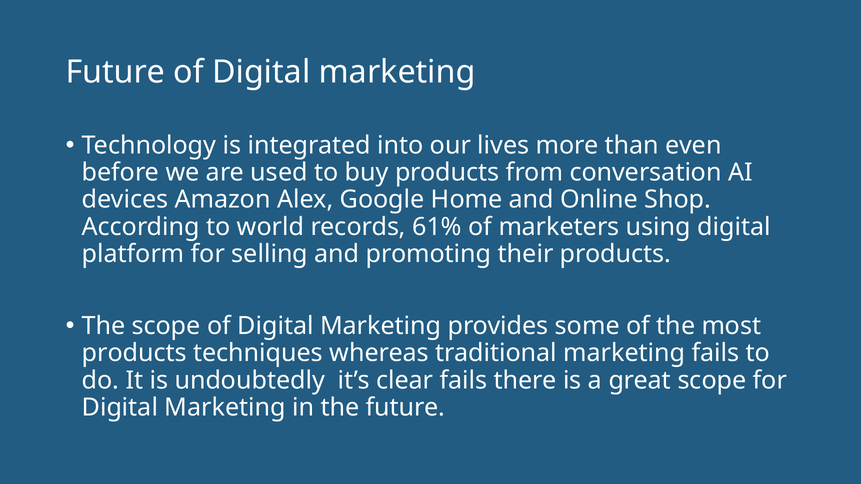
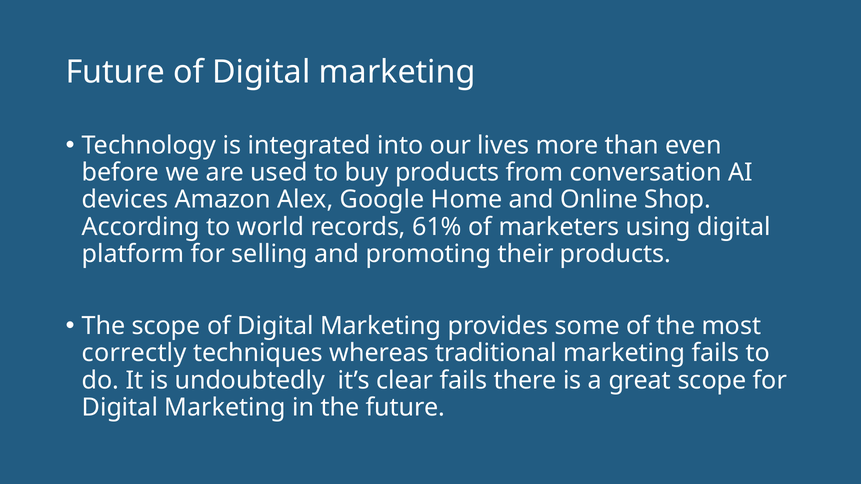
products: products -> correctly (134, 353)
